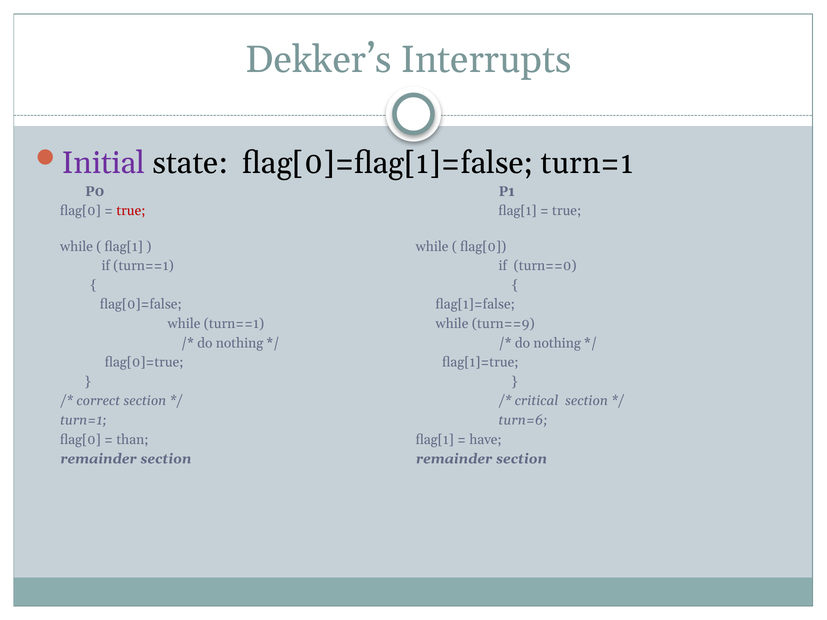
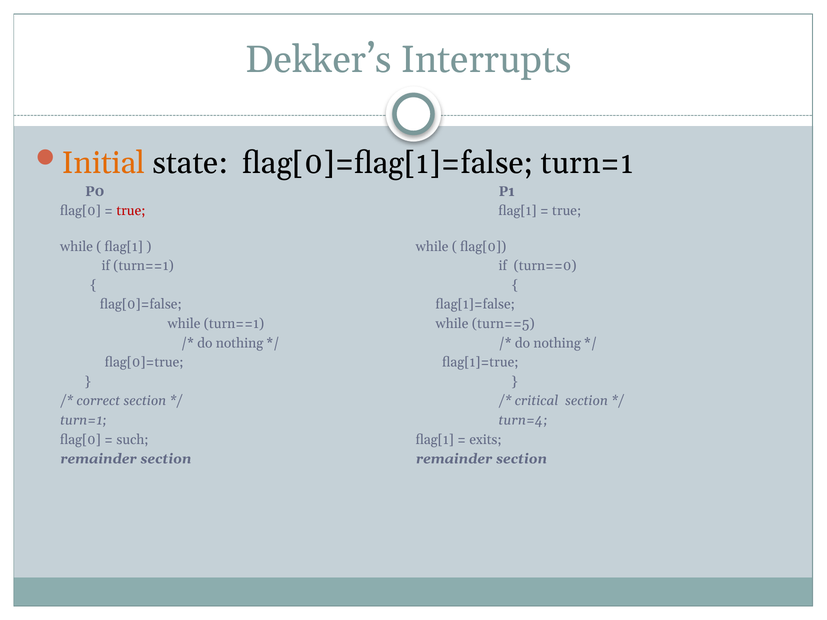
Initial colour: purple -> orange (104, 163)
turn==9: turn==9 -> turn==5 (503, 324)
turn=6: turn=6 -> turn=4 (523, 420)
than: than -> such (133, 440)
have: have -> exits (486, 440)
